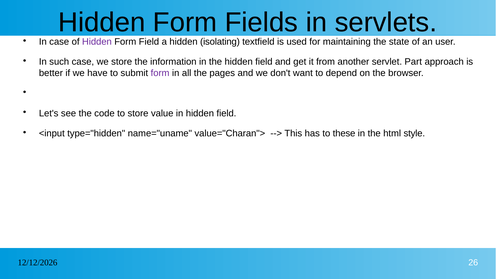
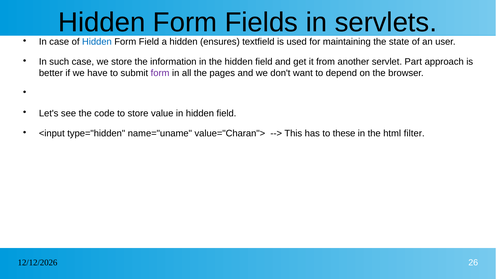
Hidden colour: purple -> blue (97, 42)
isolating: isolating -> ensures (220, 42)
style: style -> filter (414, 133)
